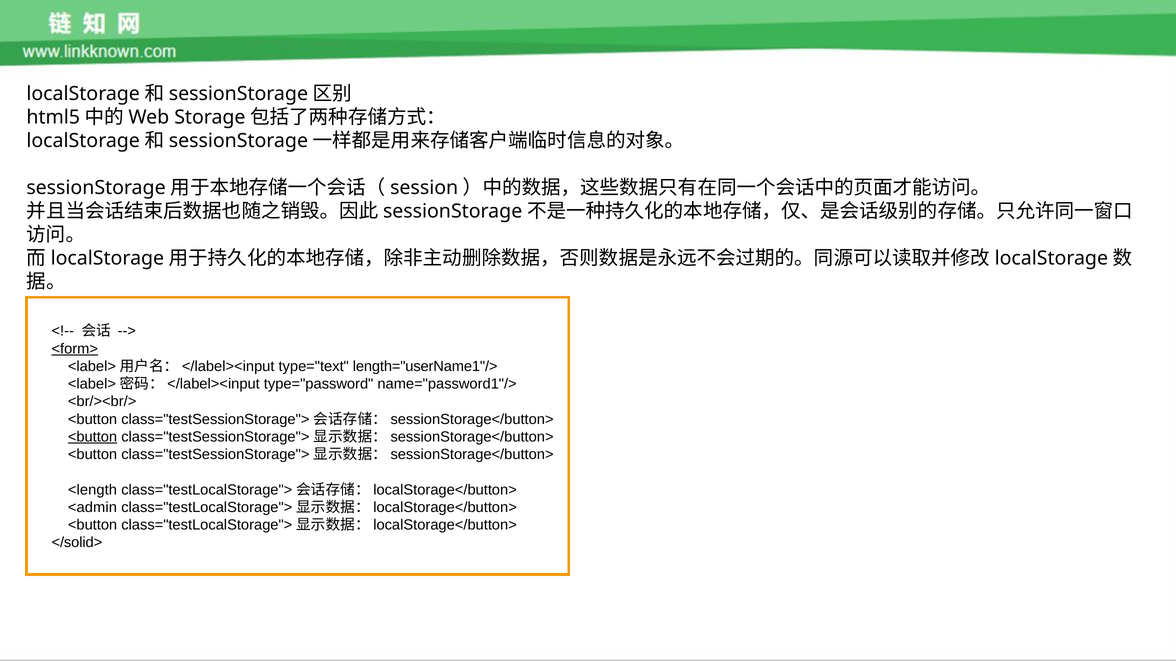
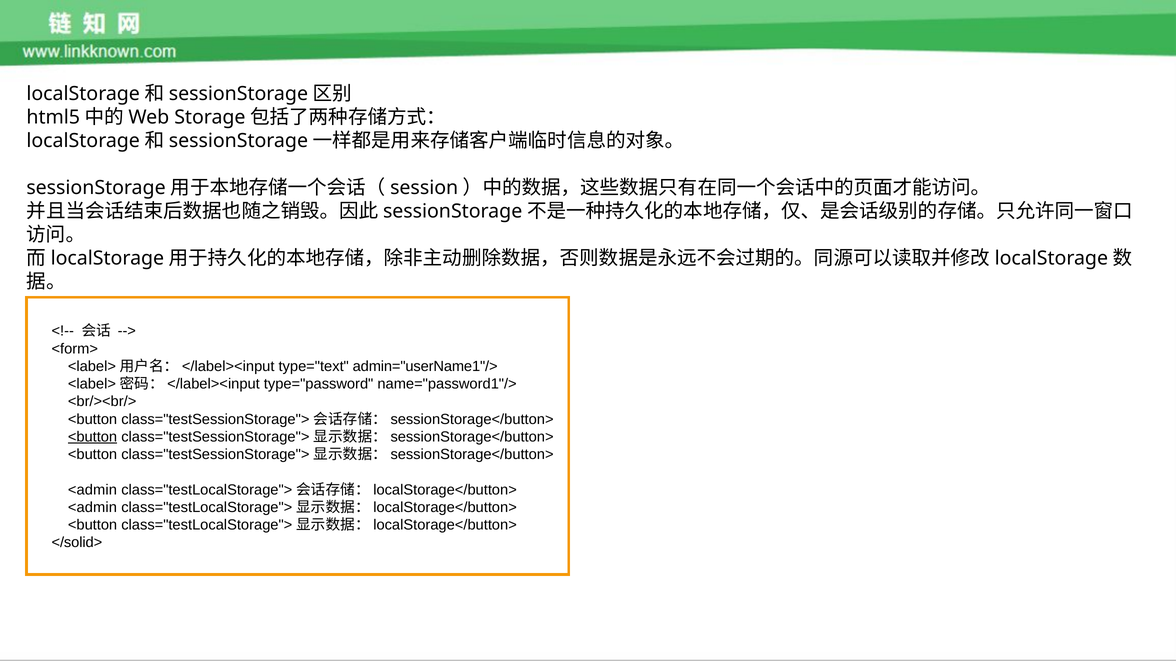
<form> underline: present -> none (75, 349)
length="userName1"/>: length="userName1"/> -> admin="userName1"/> (425, 367)
<length: <length -> <admin (92, 490)
